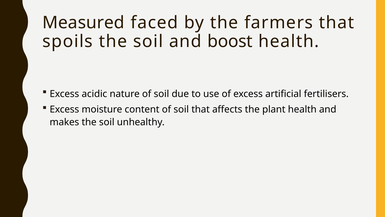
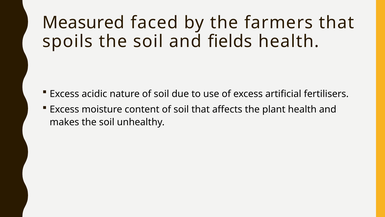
boost: boost -> fields (230, 41)
